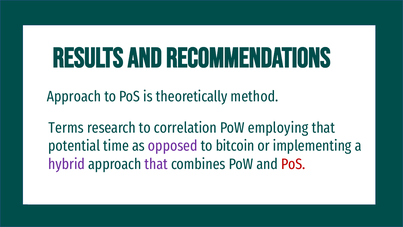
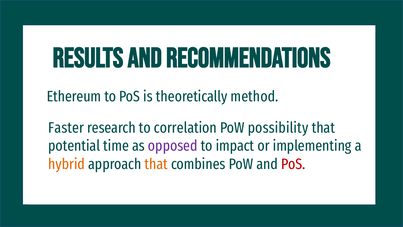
Approach: Approach -> Ethereum (74, 96)
Terms: Terms -> Faster (66, 128)
employing: employing -> possibility (278, 128)
bitcoin: bitcoin -> impact (235, 146)
hybrid colour: purple -> orange (67, 164)
that colour: purple -> orange (156, 164)
